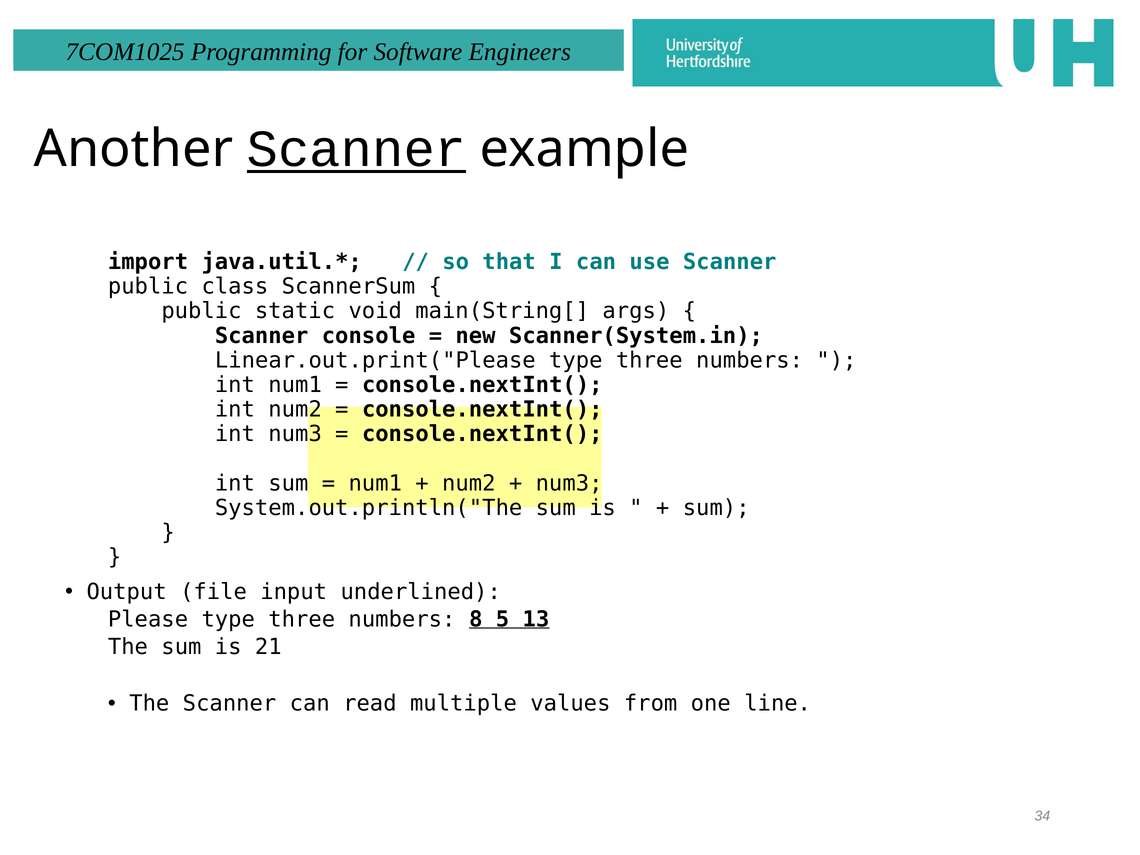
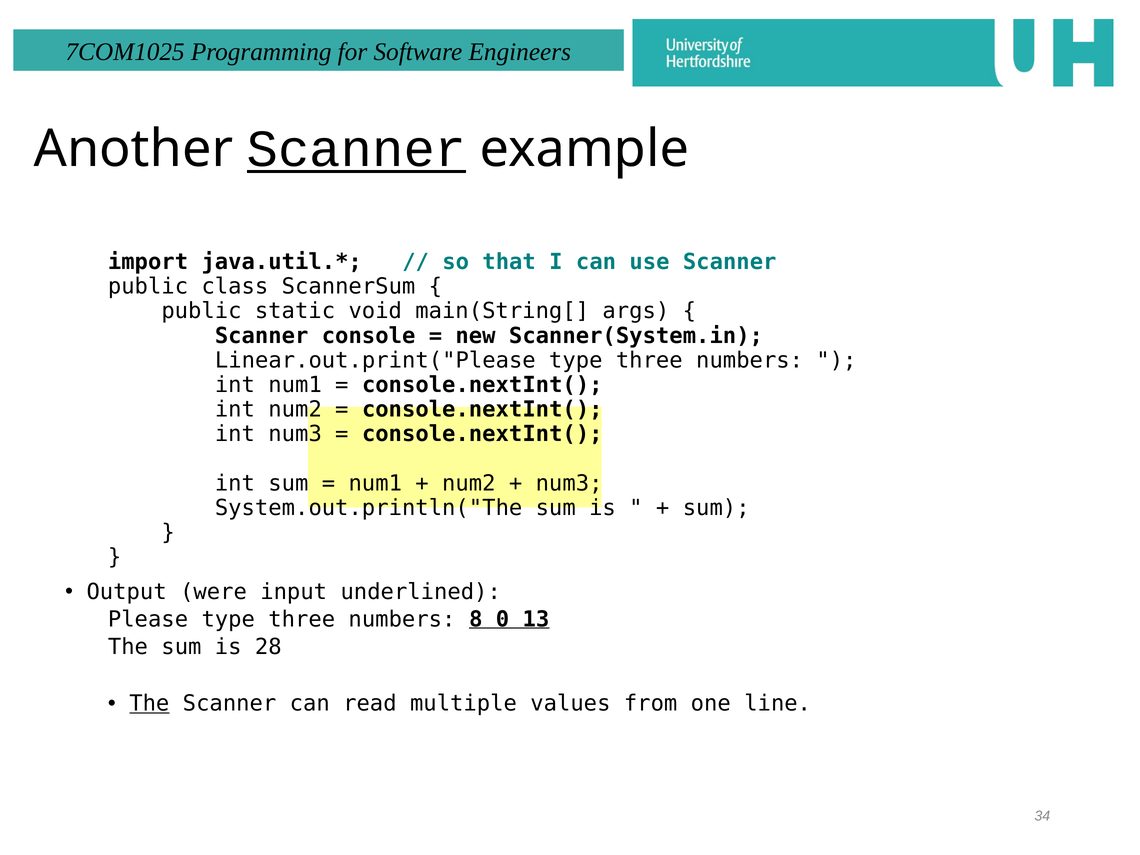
file: file -> were (213, 592)
5: 5 -> 0 (502, 620)
21: 21 -> 28 (268, 647)
The underline: none -> present (149, 704)
